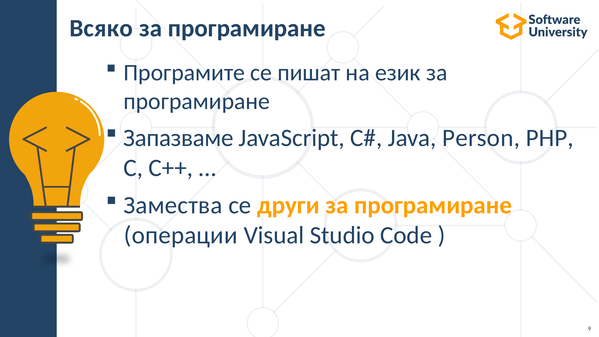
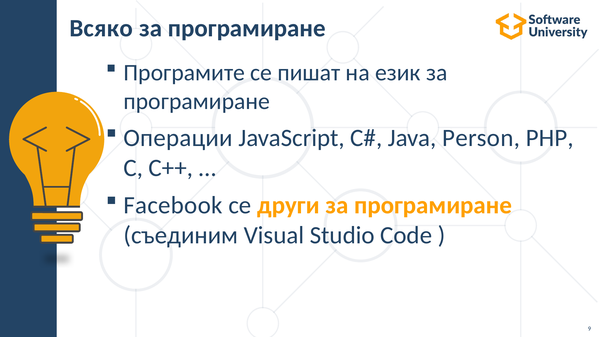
Запазваме: Запазваме -> Операции (178, 138)
Замества: Замества -> Facebook (173, 205)
операции: операции -> съединим (181, 235)
